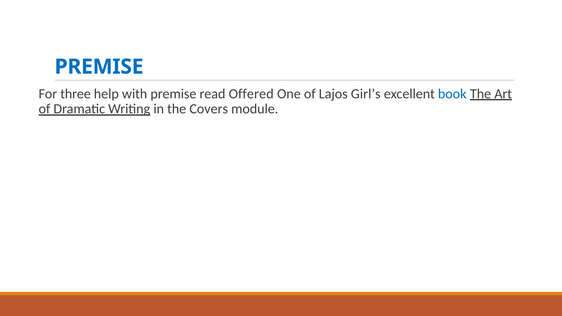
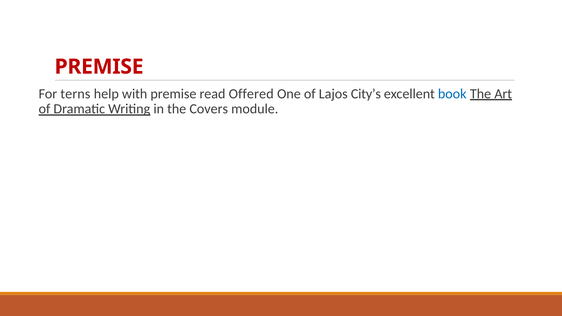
PREMISE colour: blue -> red (99, 67)
three: three -> terns (75, 94)
Girl’s: Girl’s -> City’s (366, 94)
